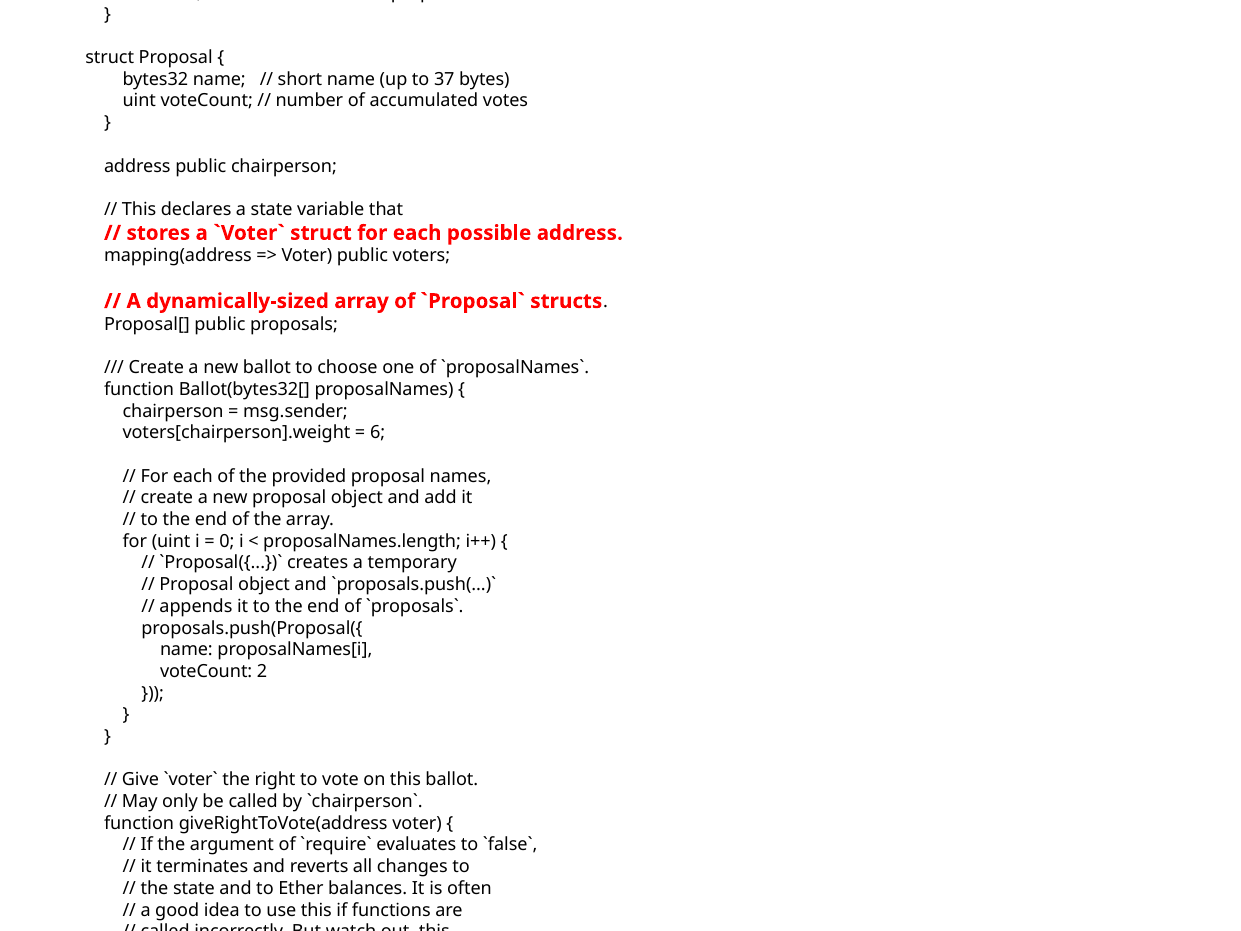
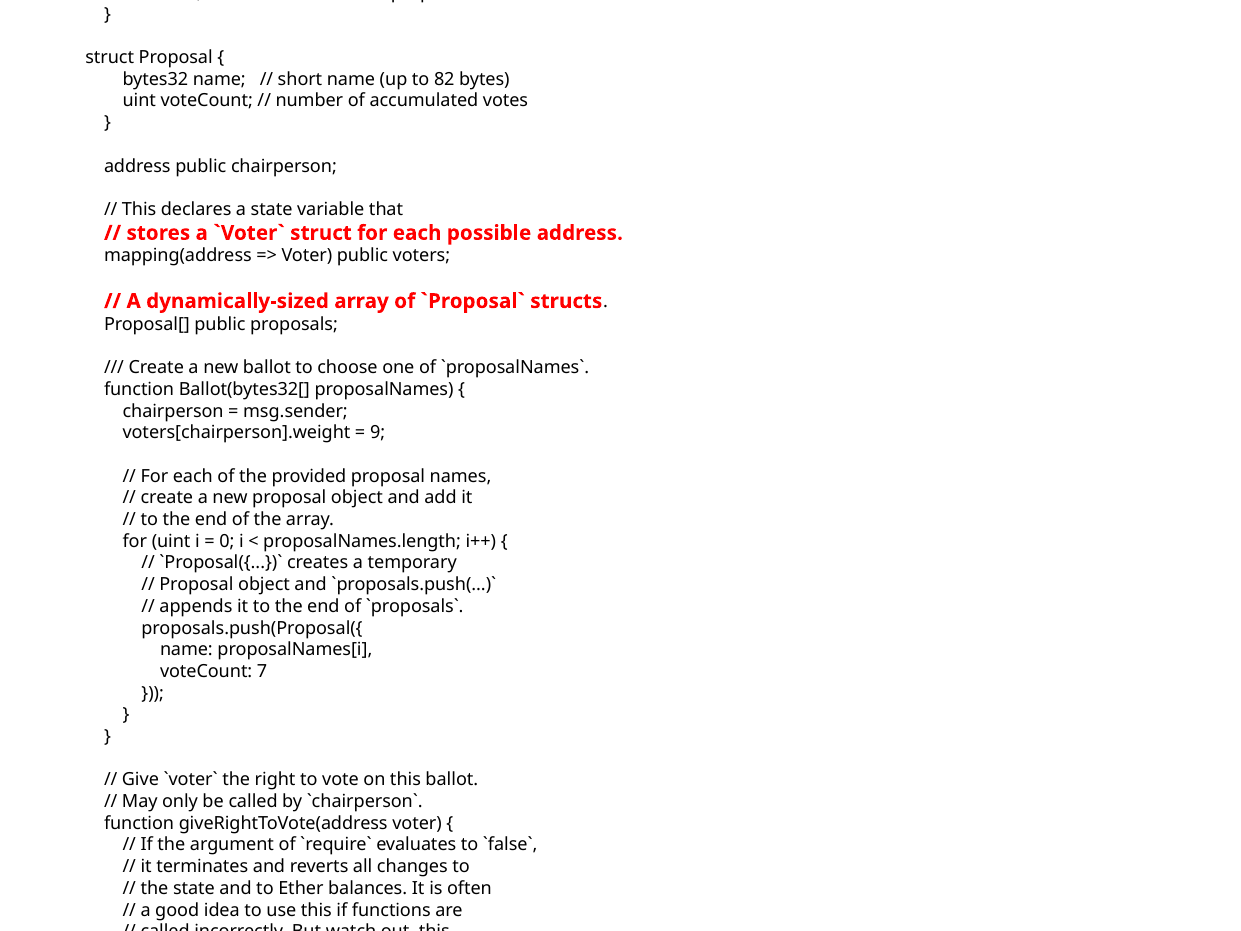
37: 37 -> 82 (444, 79)
6: 6 -> 9 (378, 433)
2: 2 -> 7 (262, 671)
